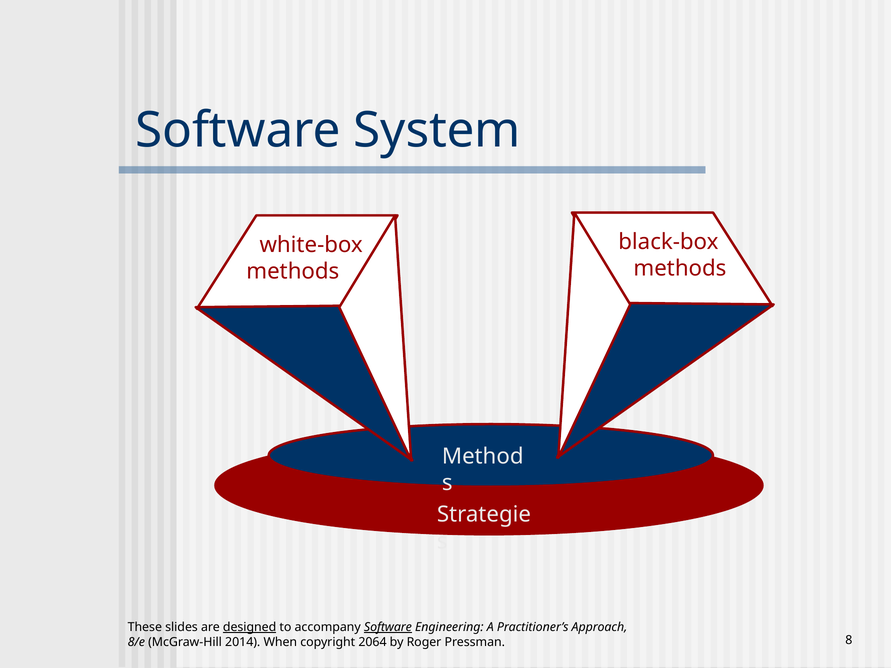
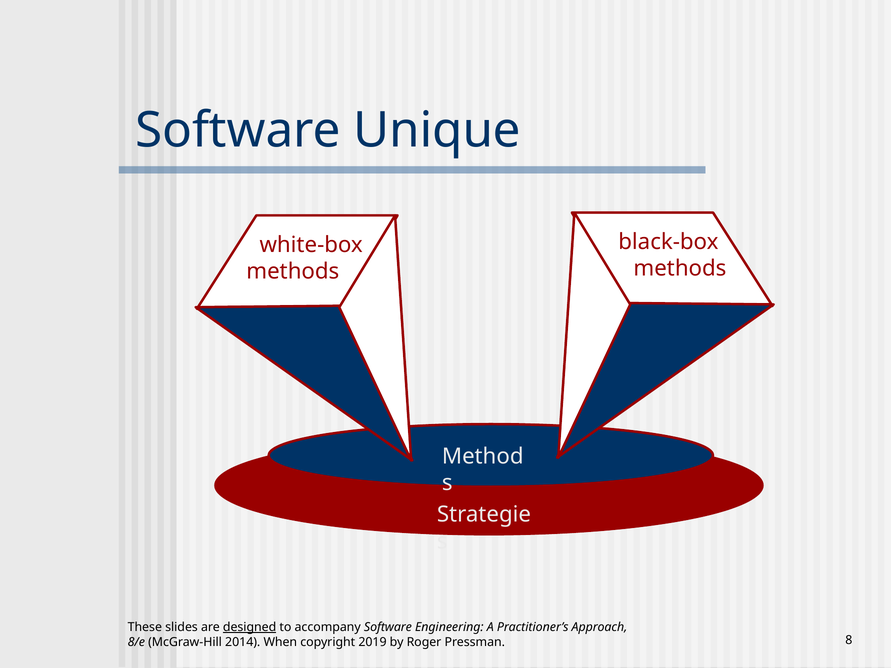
System: System -> Unique (437, 131)
Software underline: present -> none (388, 627)
2064: 2064 -> 2019 (373, 642)
